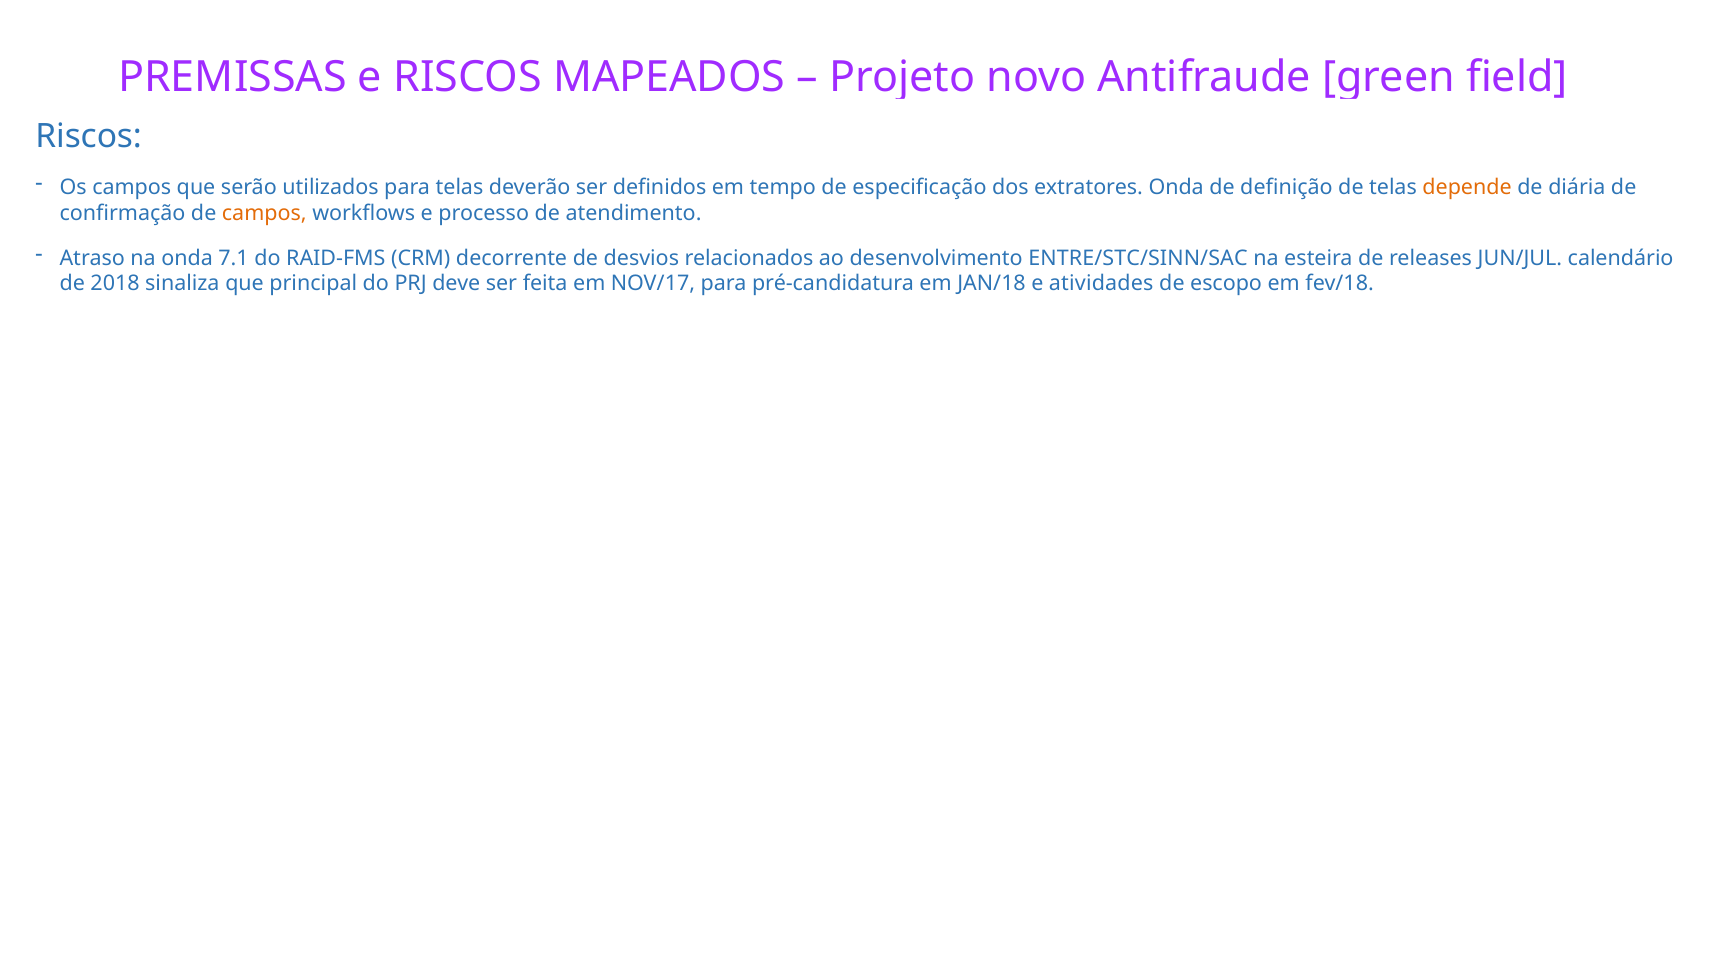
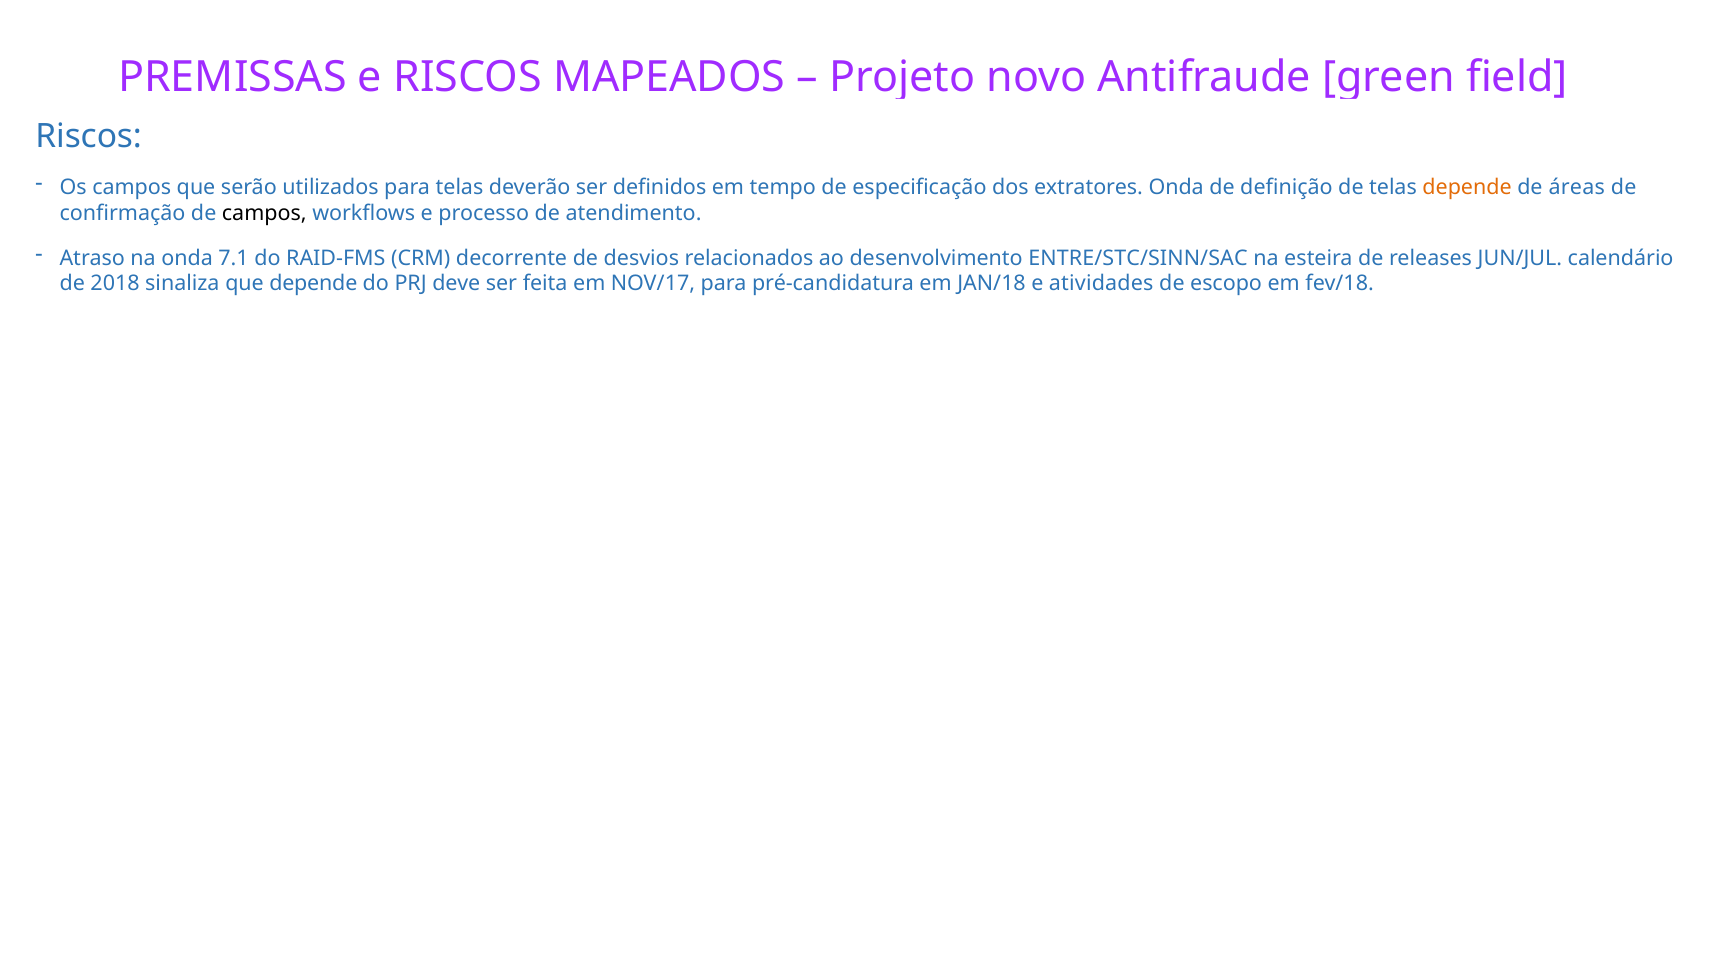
diária: diária -> áreas (1577, 187)
campos colour: orange -> black (264, 213)
que principal: principal -> depende (313, 284)
